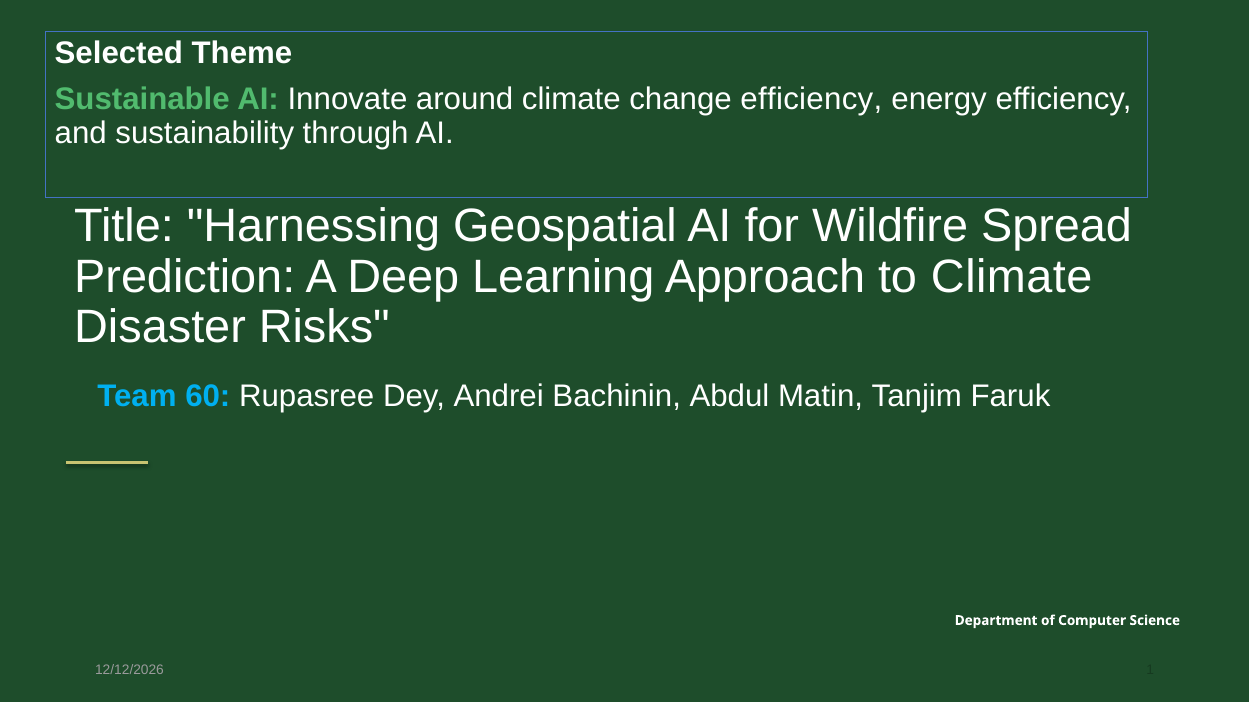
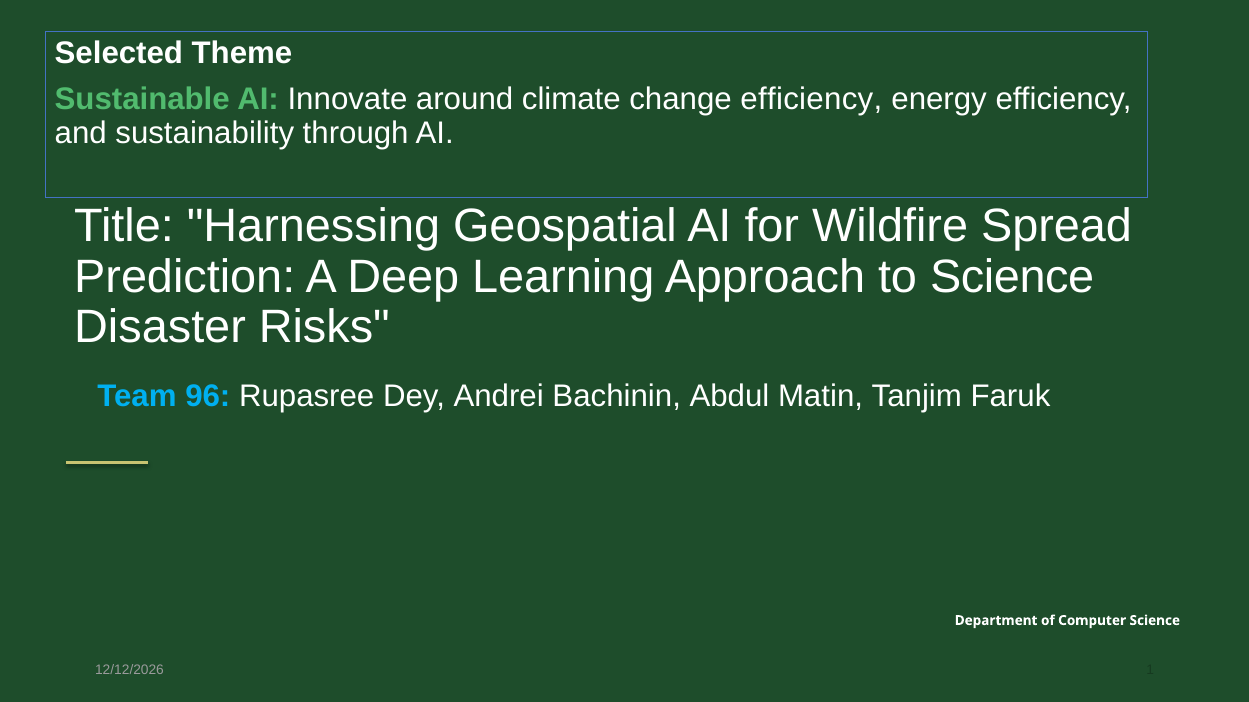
to Climate: Climate -> Science (1012, 277)
60: 60 -> 96 (208, 396)
